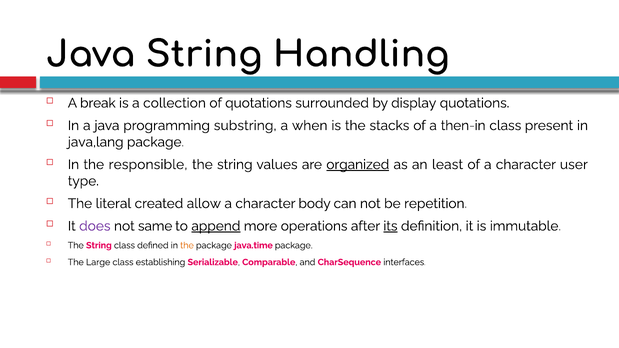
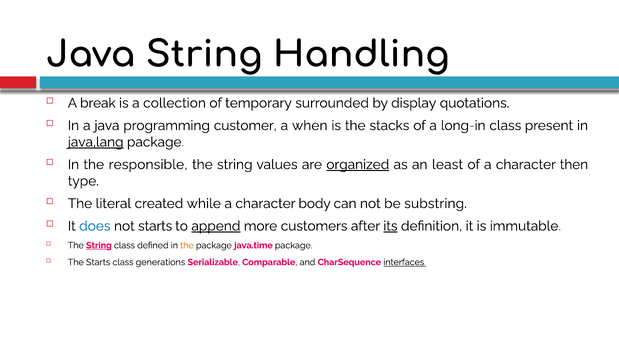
of quotations: quotations -> temporary (258, 103)
substring: substring -> customer (245, 126)
then-in: then-in -> long-in (463, 126)
java,lang underline: none -> present (96, 142)
user: user -> then (574, 165)
allow: allow -> while (204, 204)
repetition: repetition -> substring (436, 204)
does colour: purple -> blue (95, 226)
not same: same -> starts (155, 226)
operations: operations -> customers (314, 226)
String underline: none -> present (99, 246)
The Large: Large -> Starts (98, 262)
establishing: establishing -> generations (160, 262)
interfaces underline: none -> present (405, 262)
